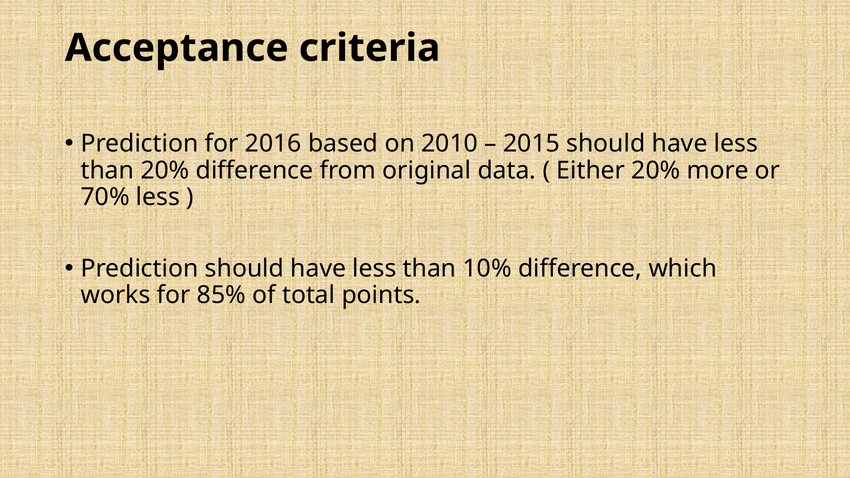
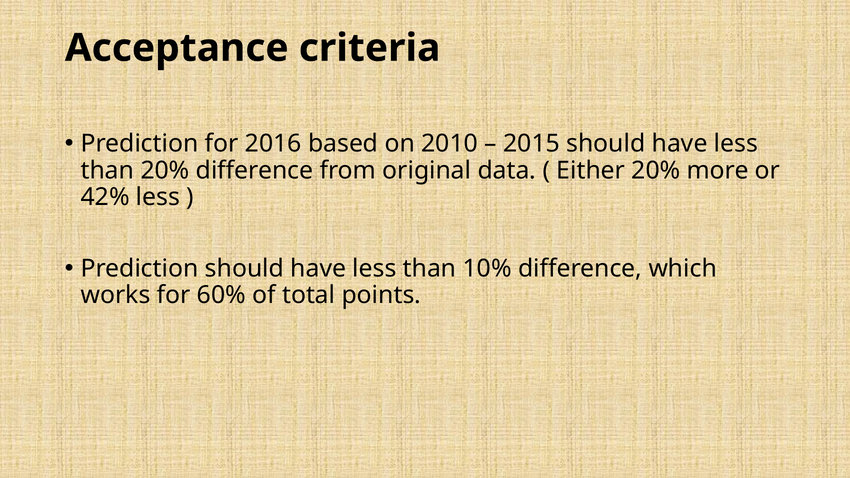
70%: 70% -> 42% (105, 197)
85%: 85% -> 60% (221, 295)
